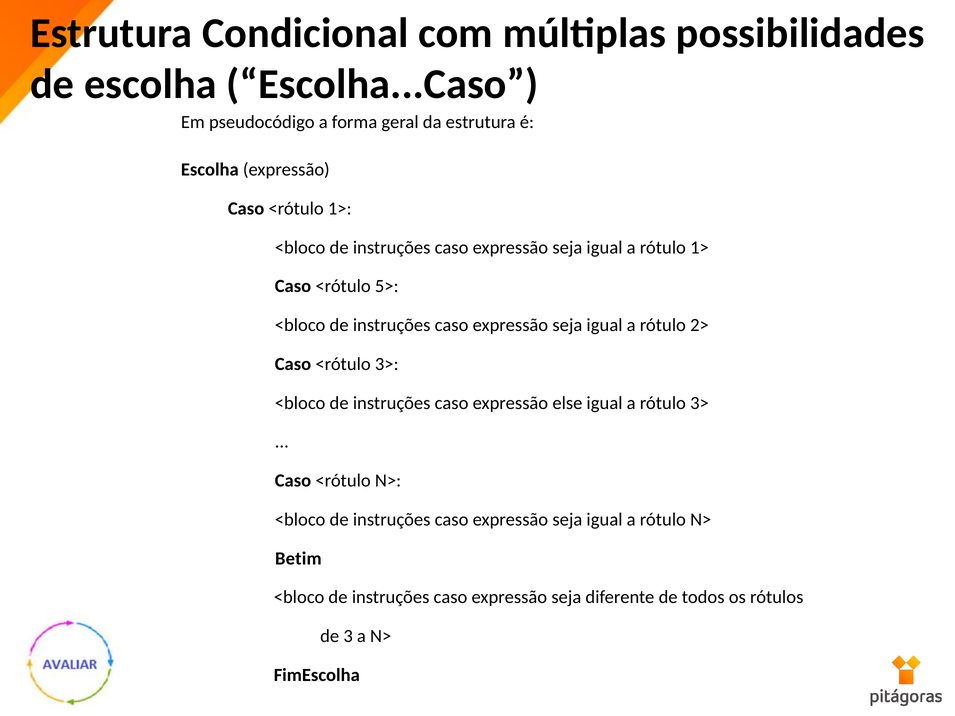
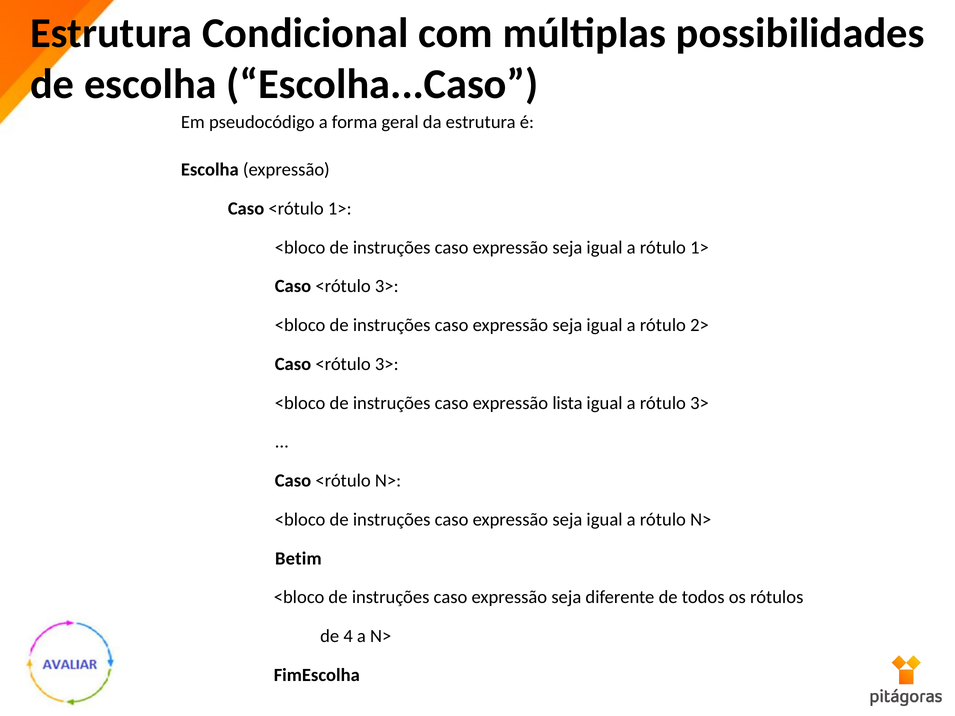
5>: 5> -> 3> (387, 286)
else: else -> lista (567, 403)
3: 3 -> 4 (348, 636)
